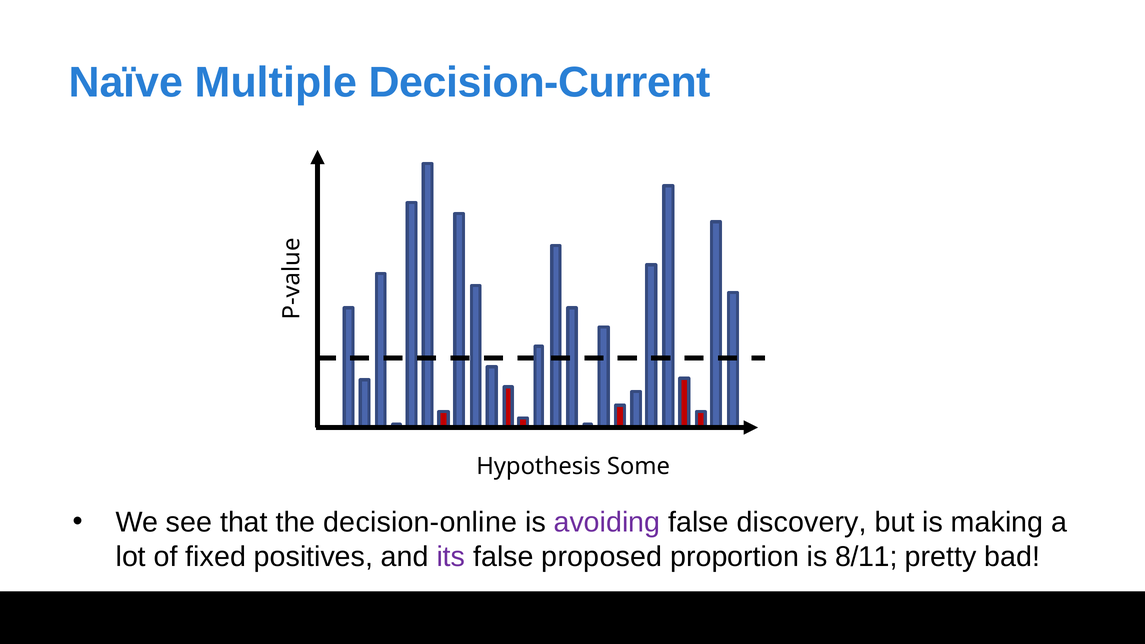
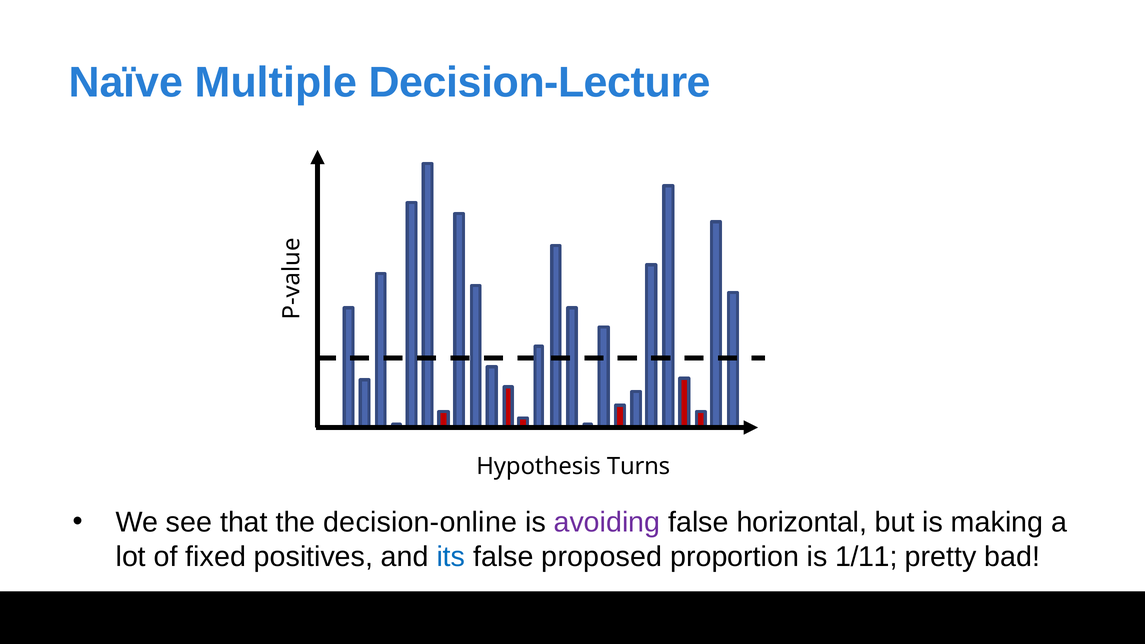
Decision-Current: Decision-Current -> Decision-Lecture (540, 82)
Some: Some -> Turns (639, 467)
discovery: discovery -> horizontal (802, 523)
its colour: purple -> blue (451, 557)
8/11: 8/11 -> 1/11 (866, 557)
